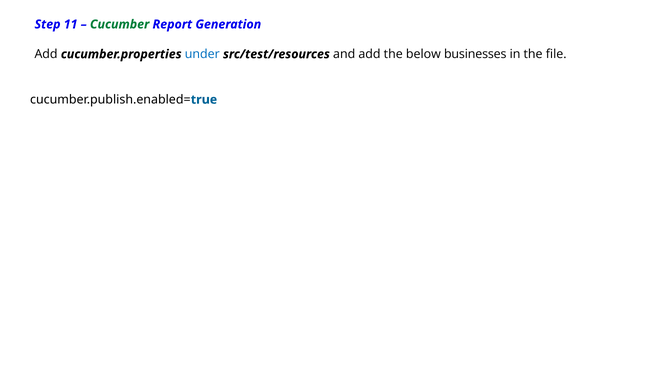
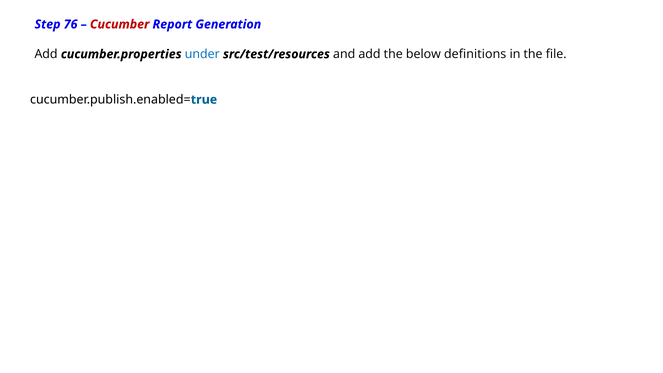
11: 11 -> 76 (71, 24)
Cucumber colour: green -> red (120, 24)
businesses: businesses -> definitions (475, 54)
